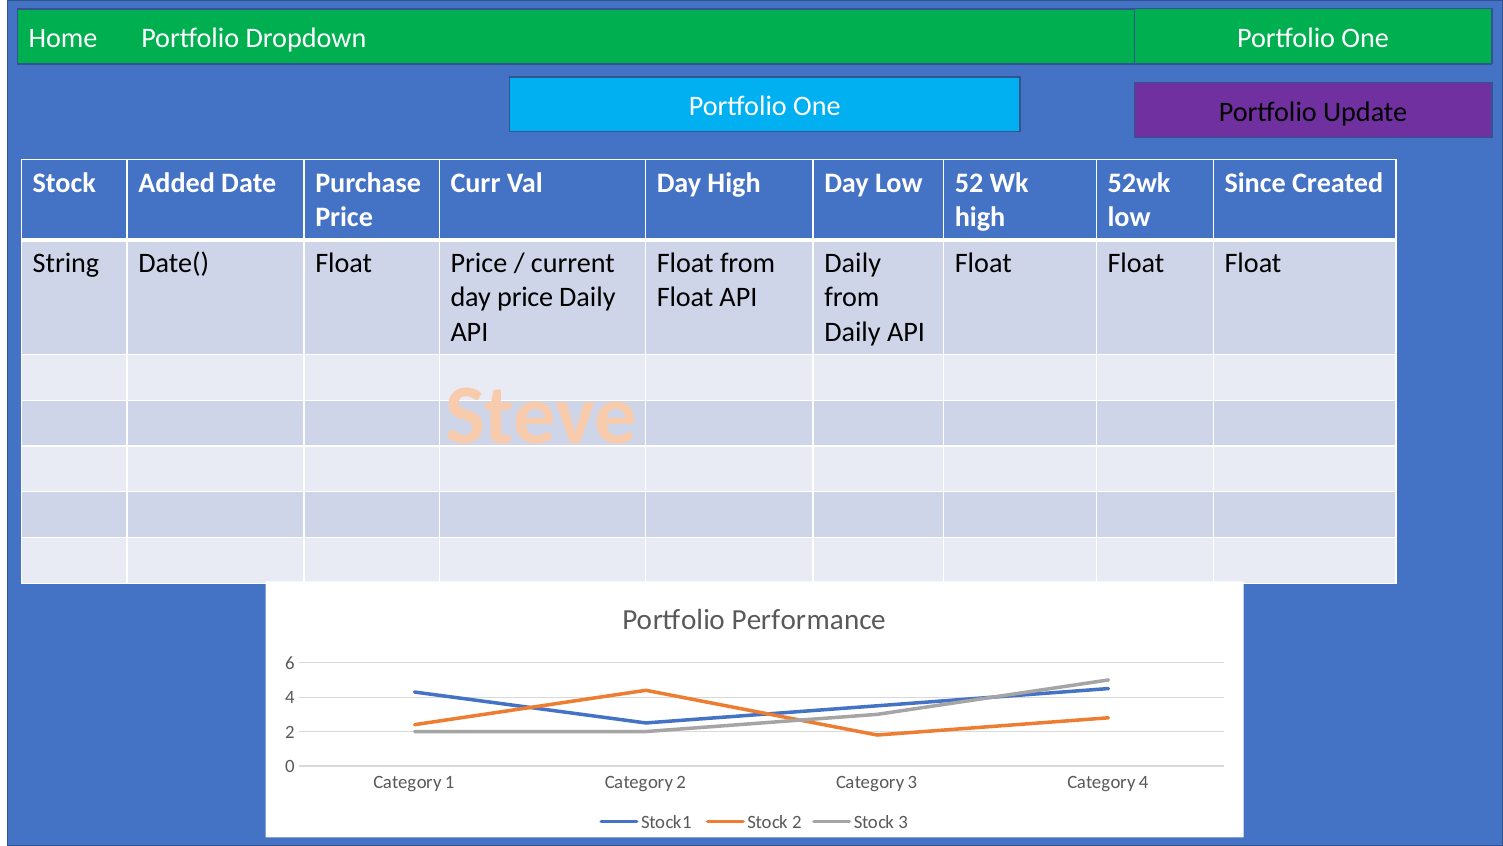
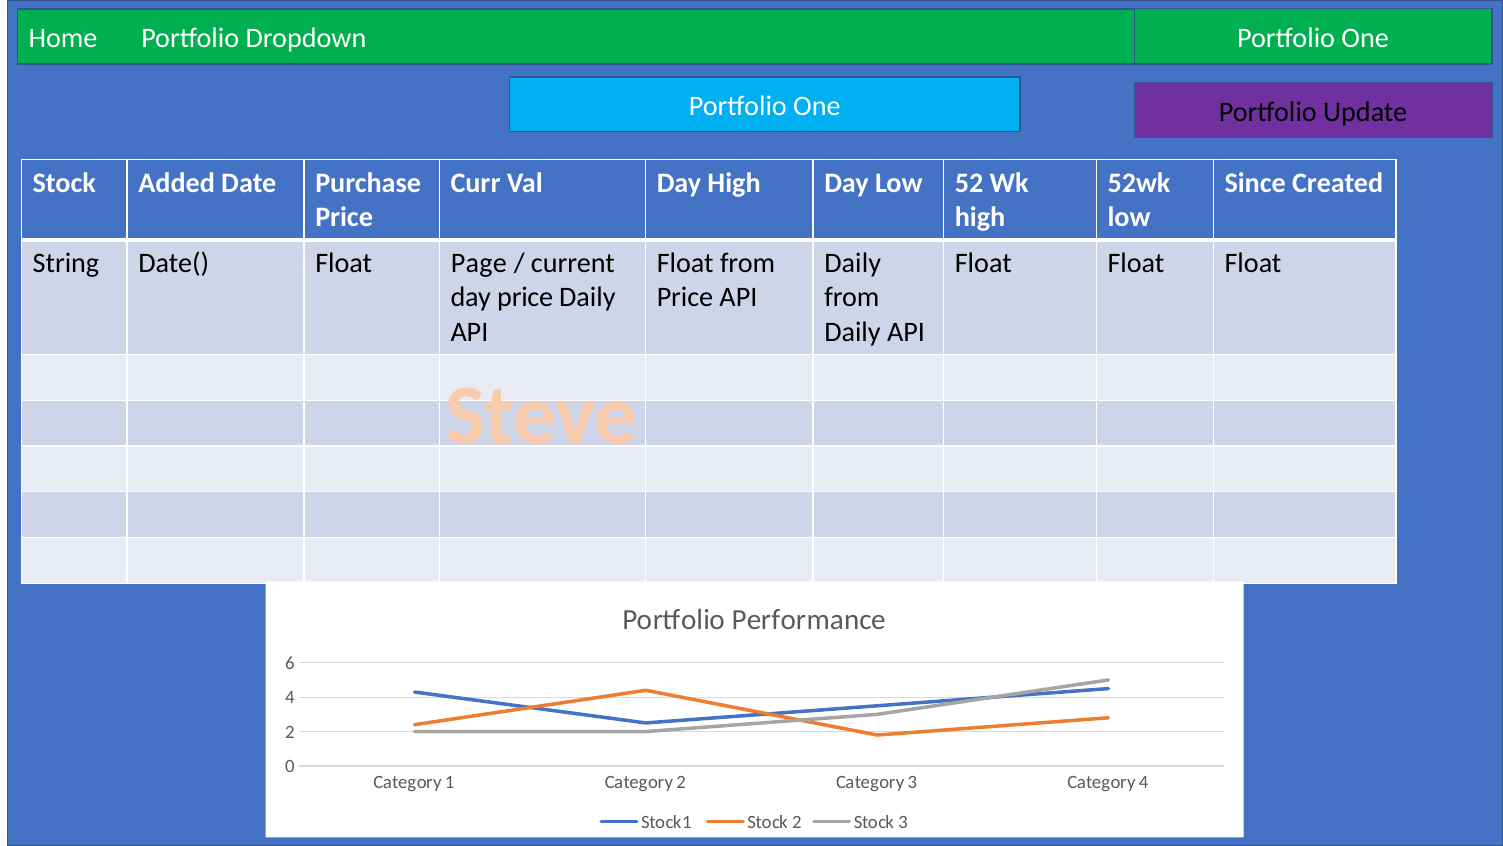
Float Price: Price -> Page (479, 263)
Float: Float -> Price (685, 297)
